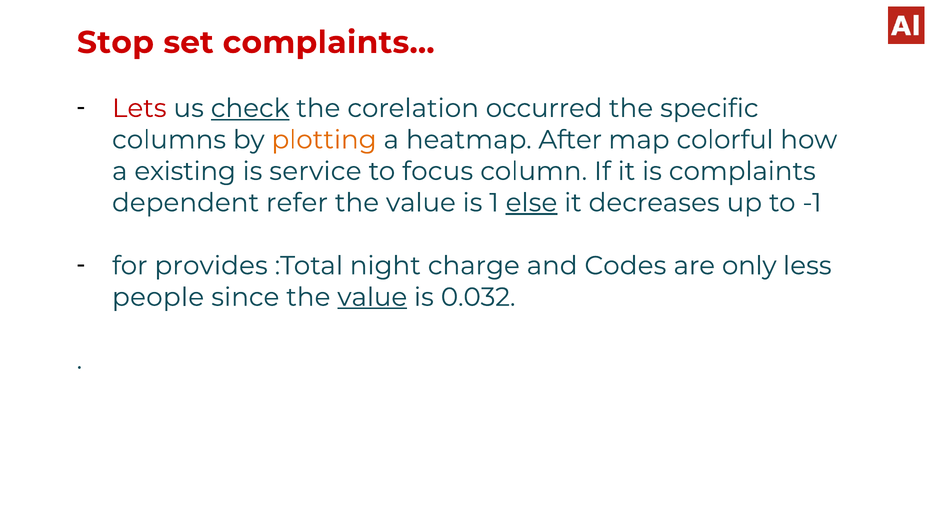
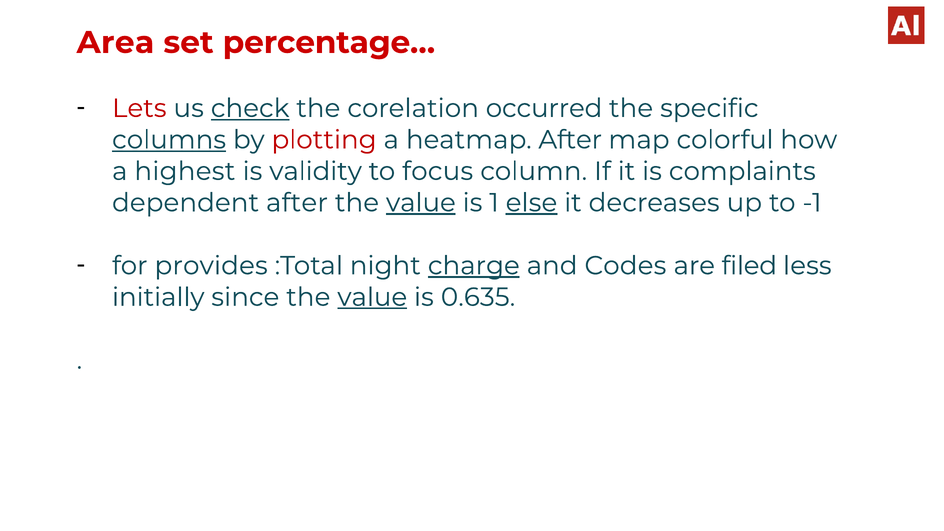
Stop: Stop -> Area (115, 43)
complaints…: complaints… -> percentage… (329, 43)
columns underline: none -> present (169, 140)
plotting colour: orange -> red (324, 140)
existing: existing -> highest (185, 171)
service: service -> validity (316, 171)
dependent refer: refer -> after (297, 203)
value underline: none -> present (421, 203)
charge underline: none -> present (474, 266)
only: only -> filed (749, 266)
people: people -> initially (158, 297)
0.032: 0.032 -> 0.635 (478, 297)
